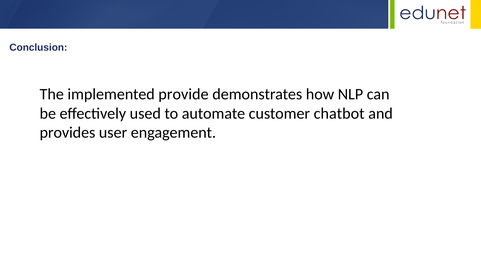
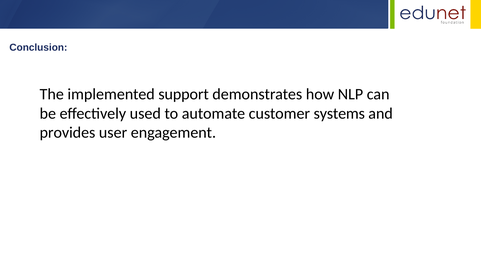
provide: provide -> support (184, 94)
chatbot: chatbot -> systems (339, 114)
